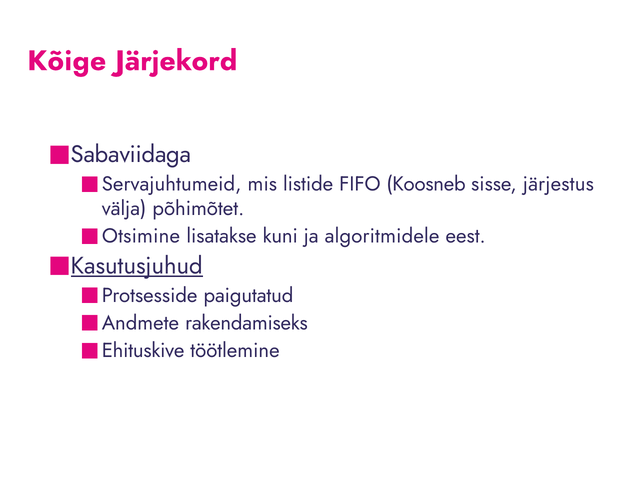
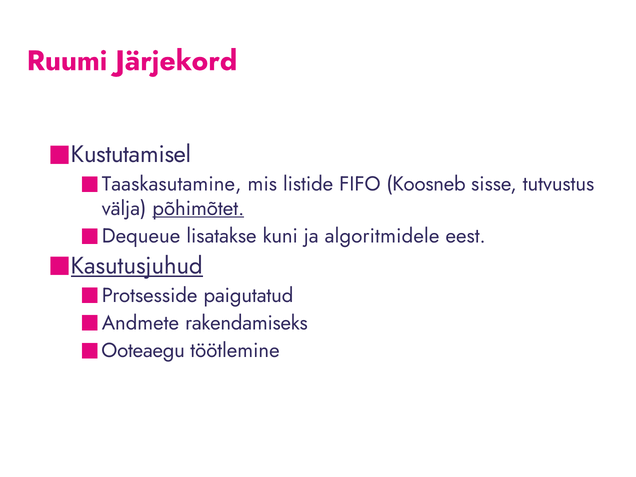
Kõige: Kõige -> Ruumi (67, 61)
Sabaviidaga: Sabaviidaga -> Kustutamisel (131, 155)
Servajuhtumeid: Servajuhtumeid -> Taaskasutamine (172, 184)
järjestus: järjestus -> tutvustus (559, 184)
põhimõtet underline: none -> present (198, 208)
Otsimine: Otsimine -> Dequeue (141, 236)
Ehituskive: Ehituskive -> Ooteaegu (143, 350)
